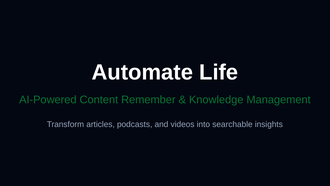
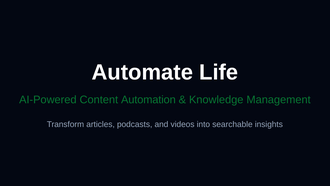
Remember: Remember -> Automation (148, 99)
